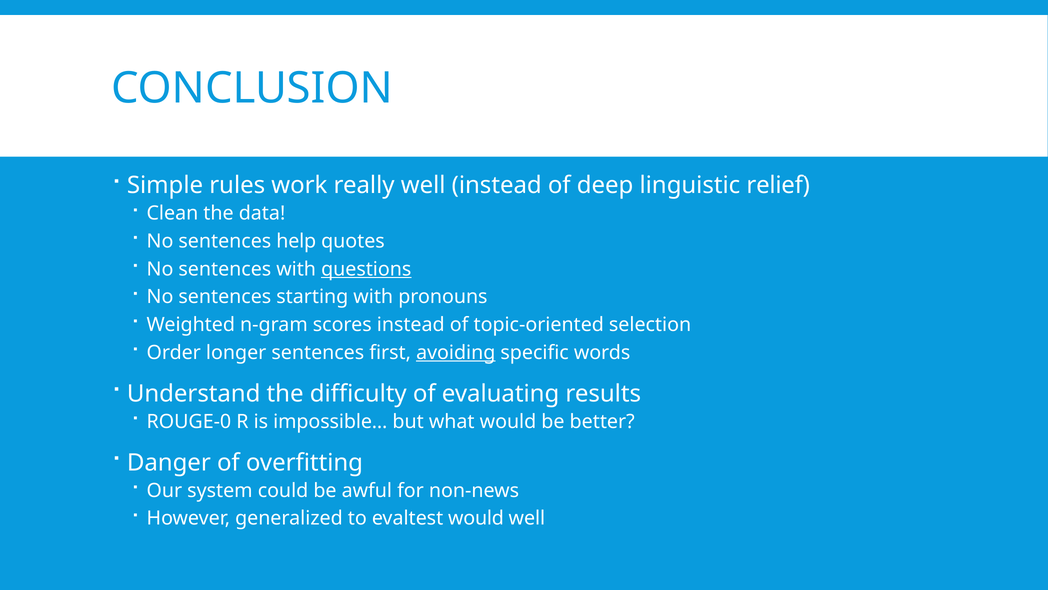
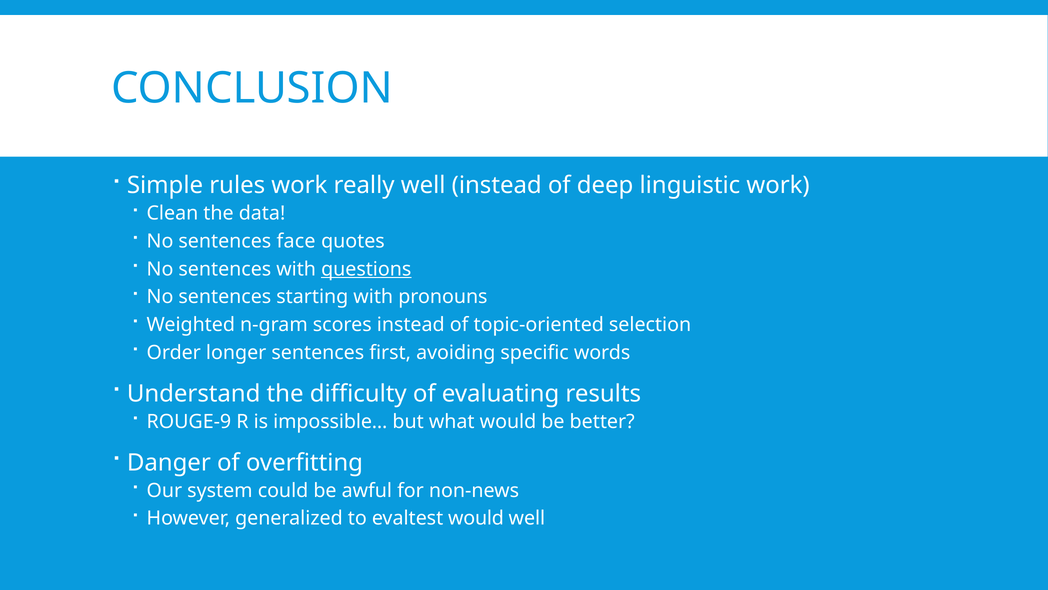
linguistic relief: relief -> work (778, 185)
help: help -> face (296, 241)
avoiding underline: present -> none (456, 352)
ROUGE-0: ROUGE-0 -> ROUGE-9 (189, 421)
